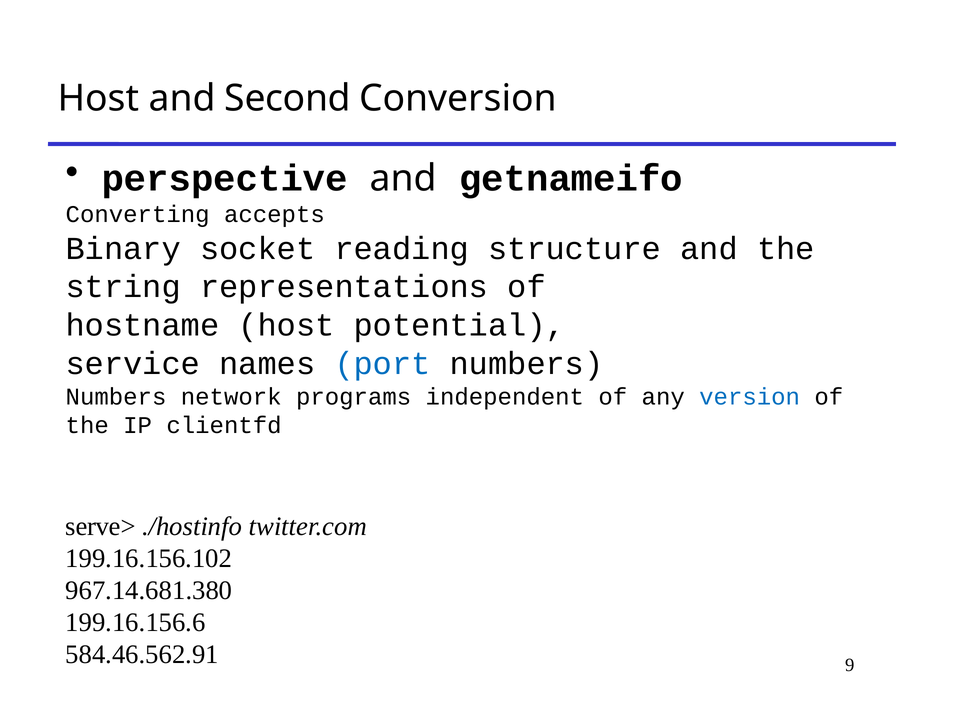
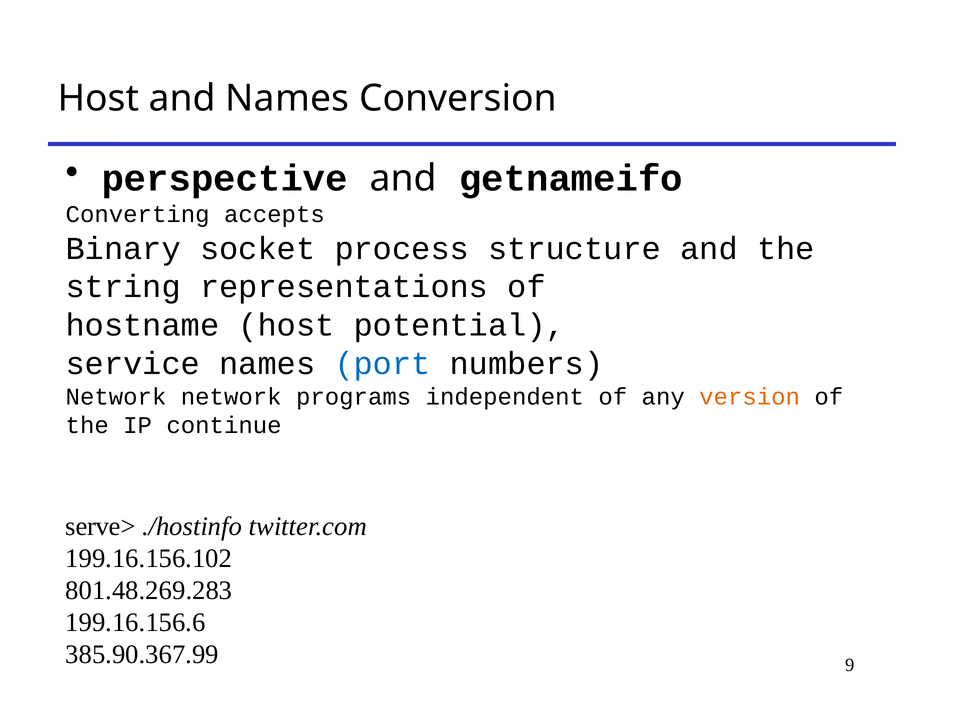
and Second: Second -> Names (287, 99)
reading: reading -> process (402, 249)
Numbers: Numbers -> Network (116, 397)
version colour: blue -> orange (750, 397)
clientfd: clientfd -> continue (224, 426)
967.14.681.380: 967.14.681.380 -> 801.48.269.283 (149, 591)
584.46.562.91: 584.46.562.91 -> 385.90.367.99 (142, 655)
